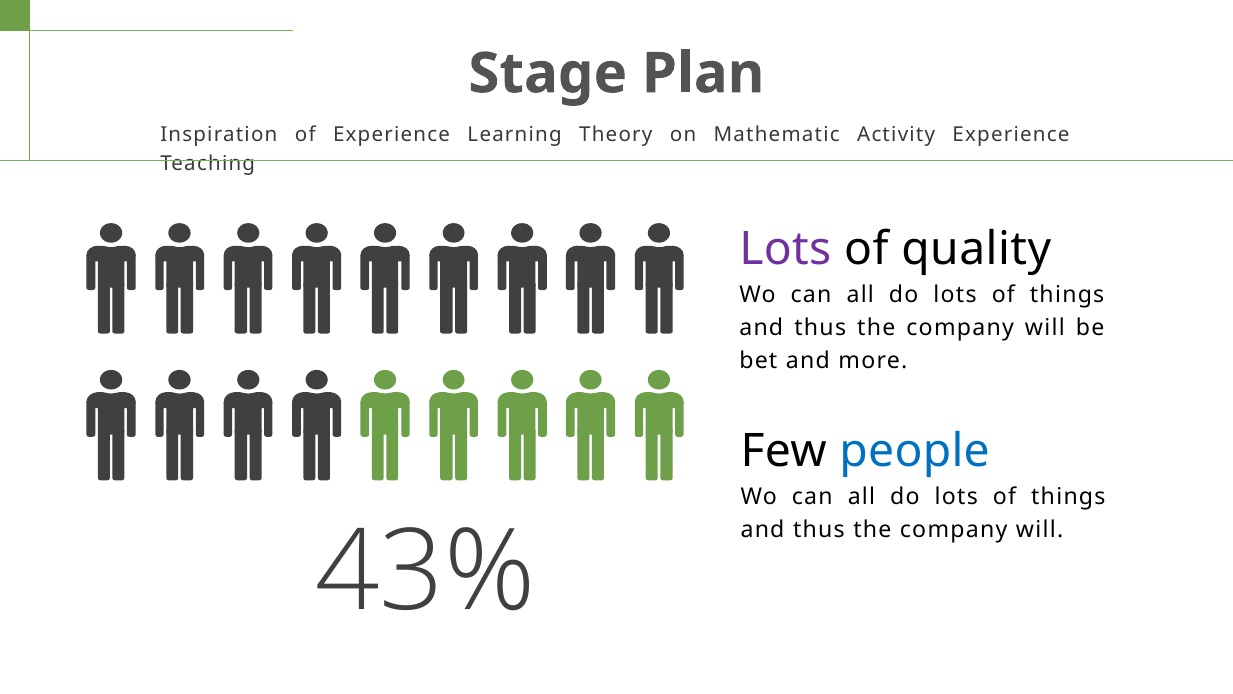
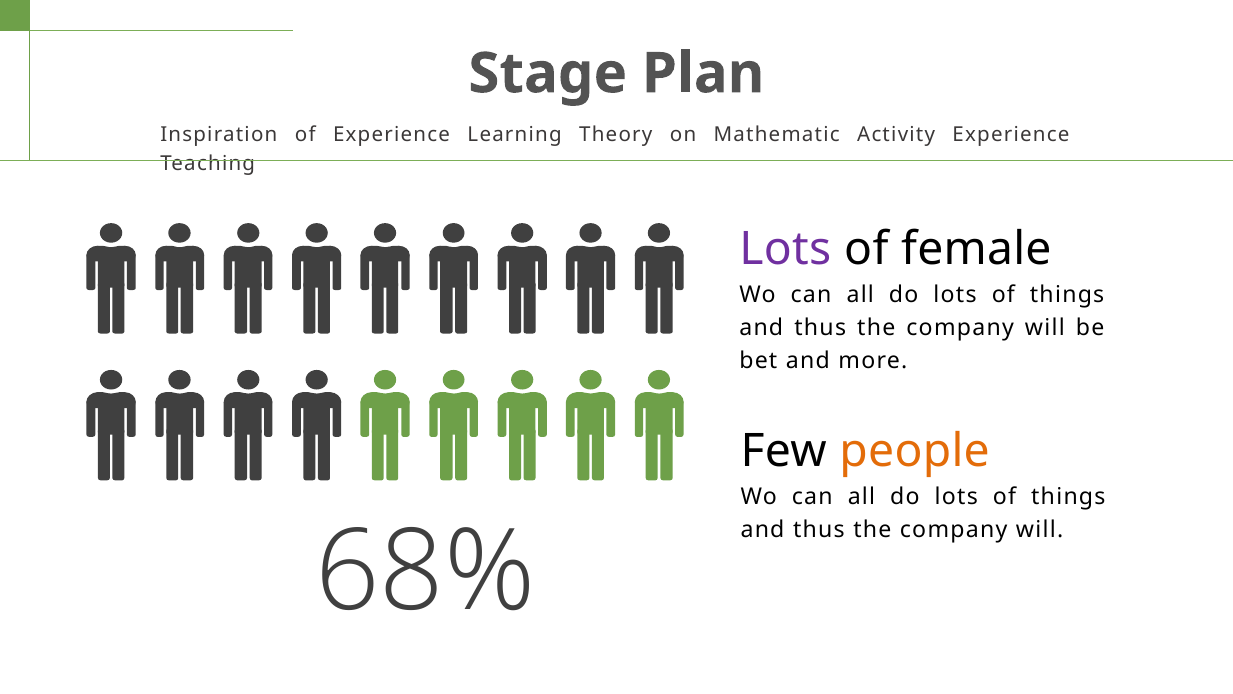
quality: quality -> female (976, 249)
people colour: blue -> orange (915, 451)
43%: 43% -> 68% (425, 572)
